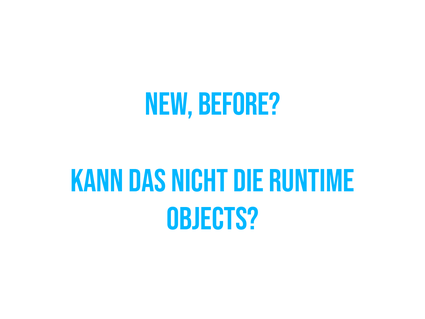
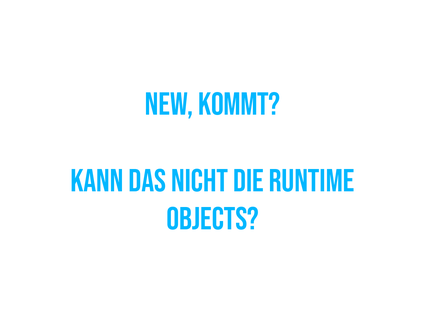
Before: Before -> Kommt (239, 104)
